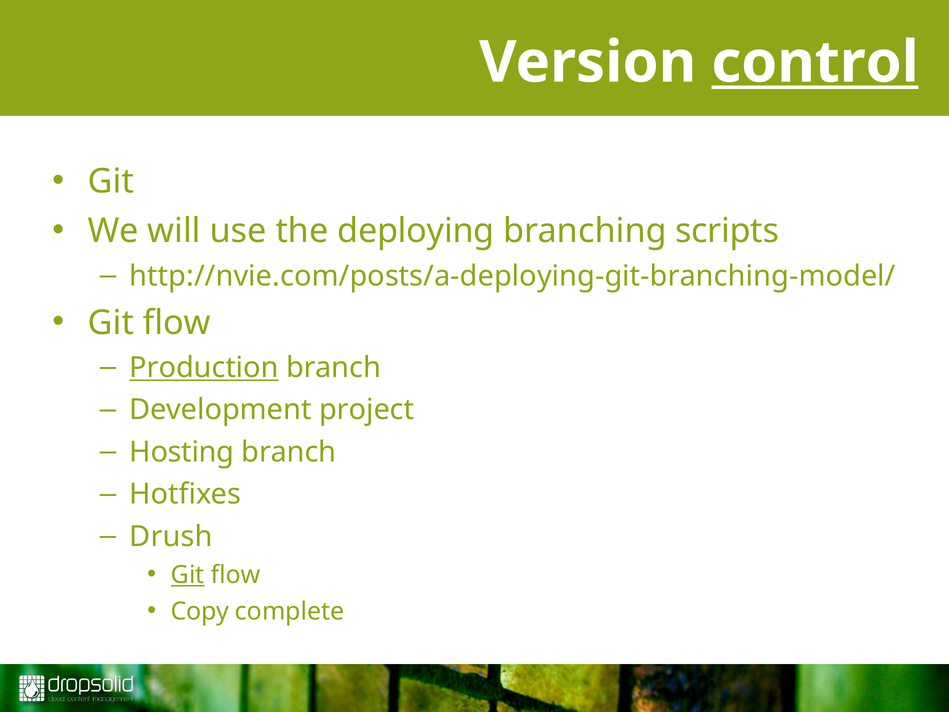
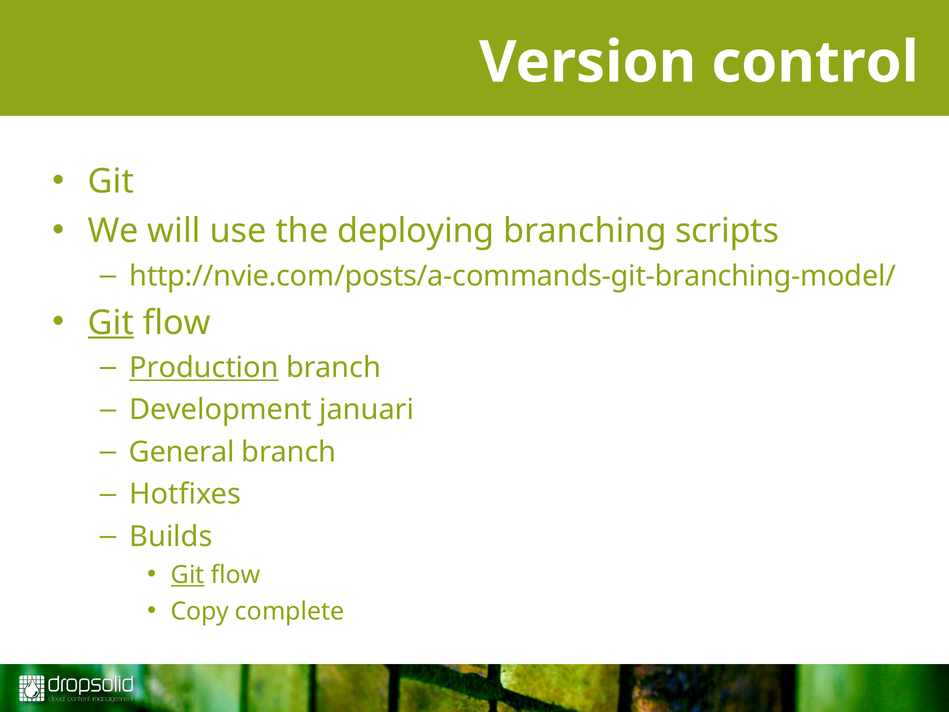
control underline: present -> none (815, 62)
http://nvie.com/posts/a-deploying-git-branching-model/: http://nvie.com/posts/a-deploying-git-branching-model/ -> http://nvie.com/posts/a-commands-git-branching-model/ (513, 276)
Git underline: none -> present (111, 323)
project: project -> januari (367, 410)
Hosting: Hosting -> General (182, 452)
Drush: Drush -> Builds (171, 536)
